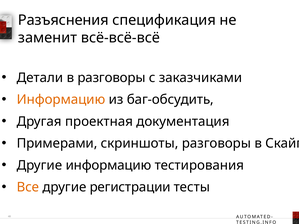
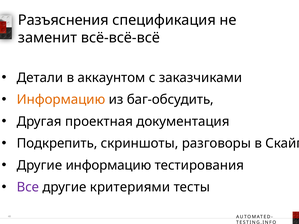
в разговоры: разговоры -> аккаунтом (111, 78)
Примерами: Примерами -> Подкрепить (57, 144)
Все colour: orange -> purple (28, 187)
регистрации: регистрации -> критериями (130, 187)
